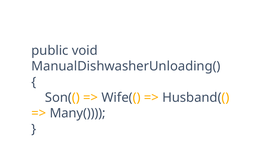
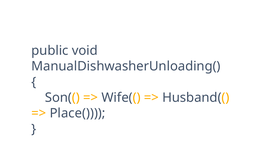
Many(: Many( -> Place( (78, 113)
